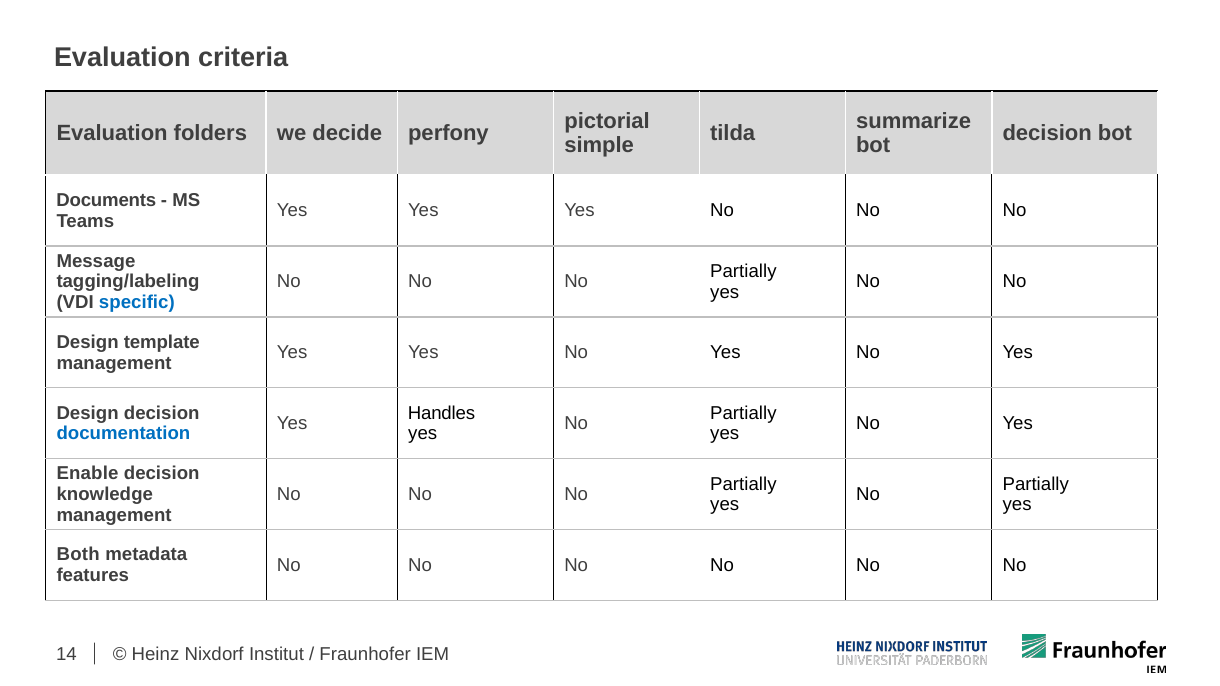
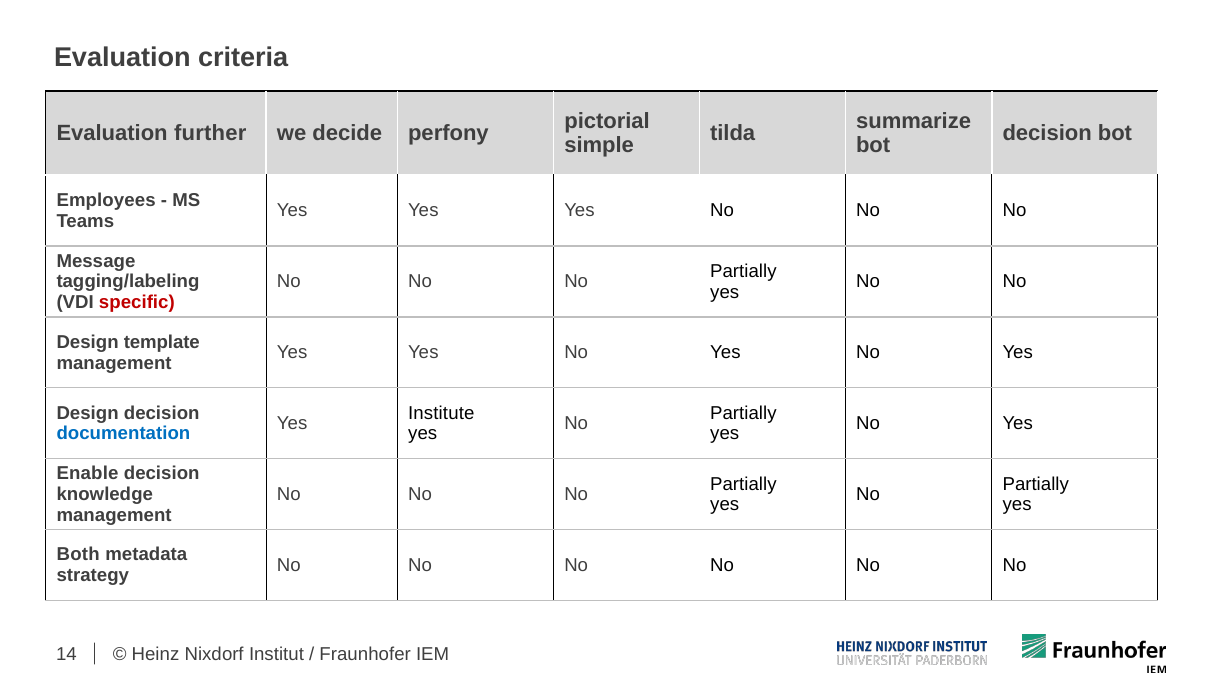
folders: folders -> further (210, 133)
Documents: Documents -> Employees (106, 201)
specific colour: blue -> red (137, 303)
Handles: Handles -> Institute (441, 413)
features: features -> strategy (93, 576)
